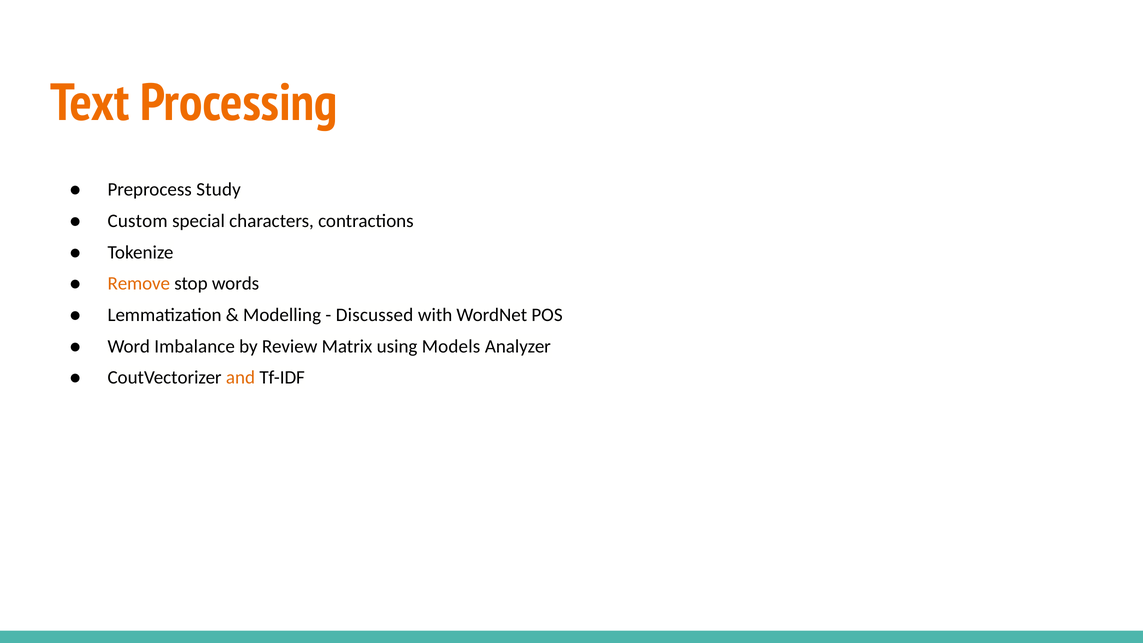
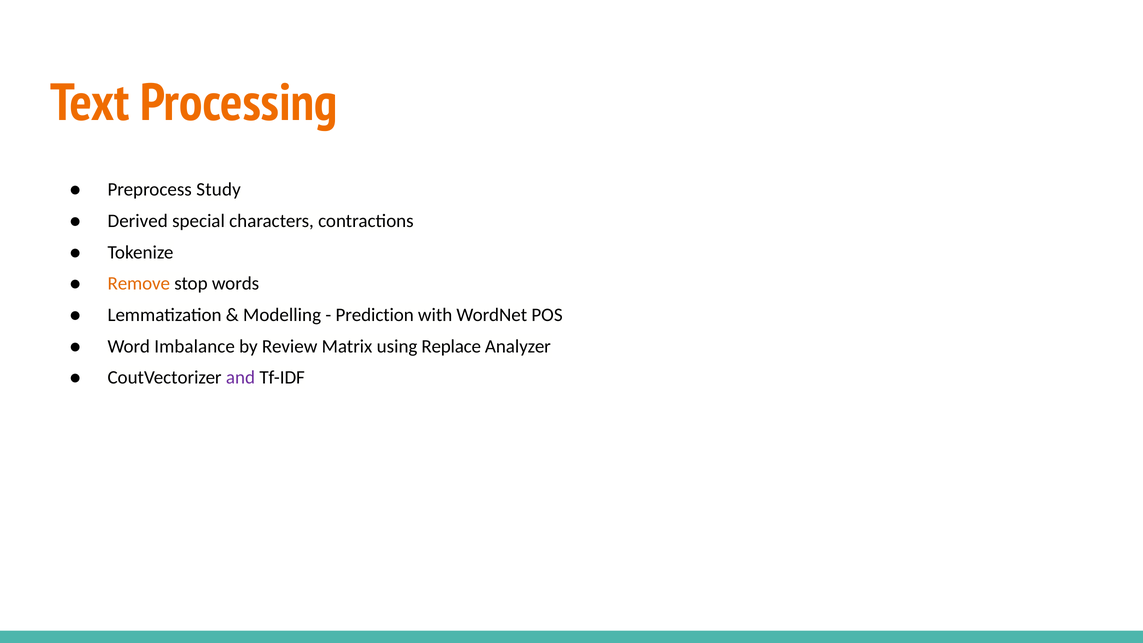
Custom: Custom -> Derived (138, 221)
Discussed: Discussed -> Prediction (375, 315)
Models: Models -> Replace (451, 346)
and colour: orange -> purple (241, 378)
